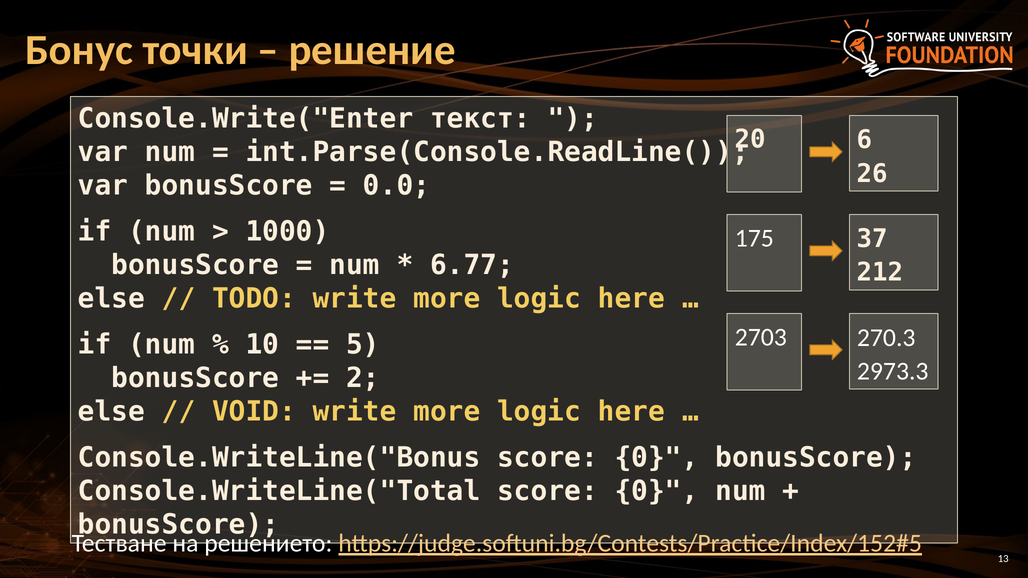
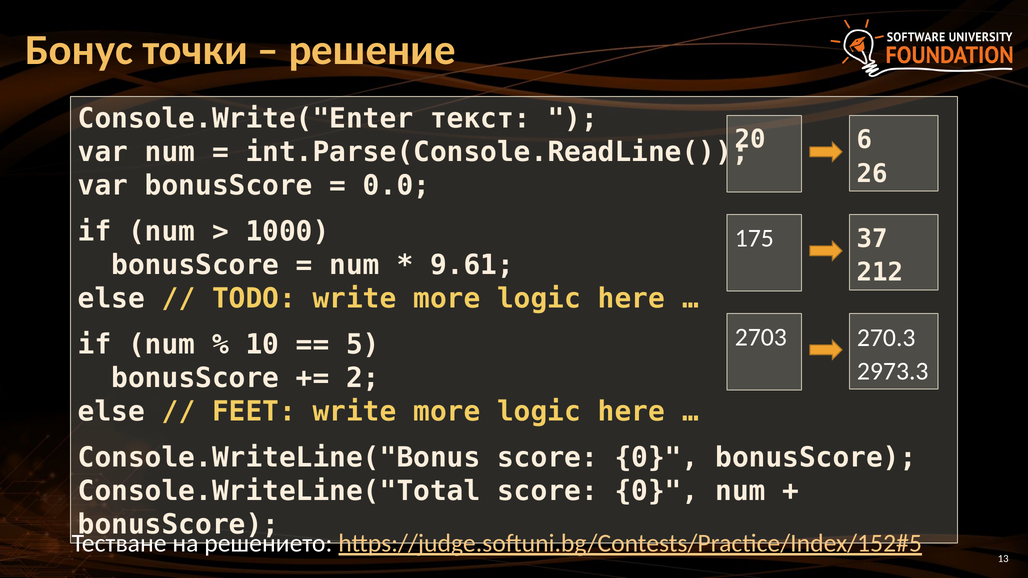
6.77: 6.77 -> 9.61 (472, 265)
VOID: VOID -> FEET (254, 412)
